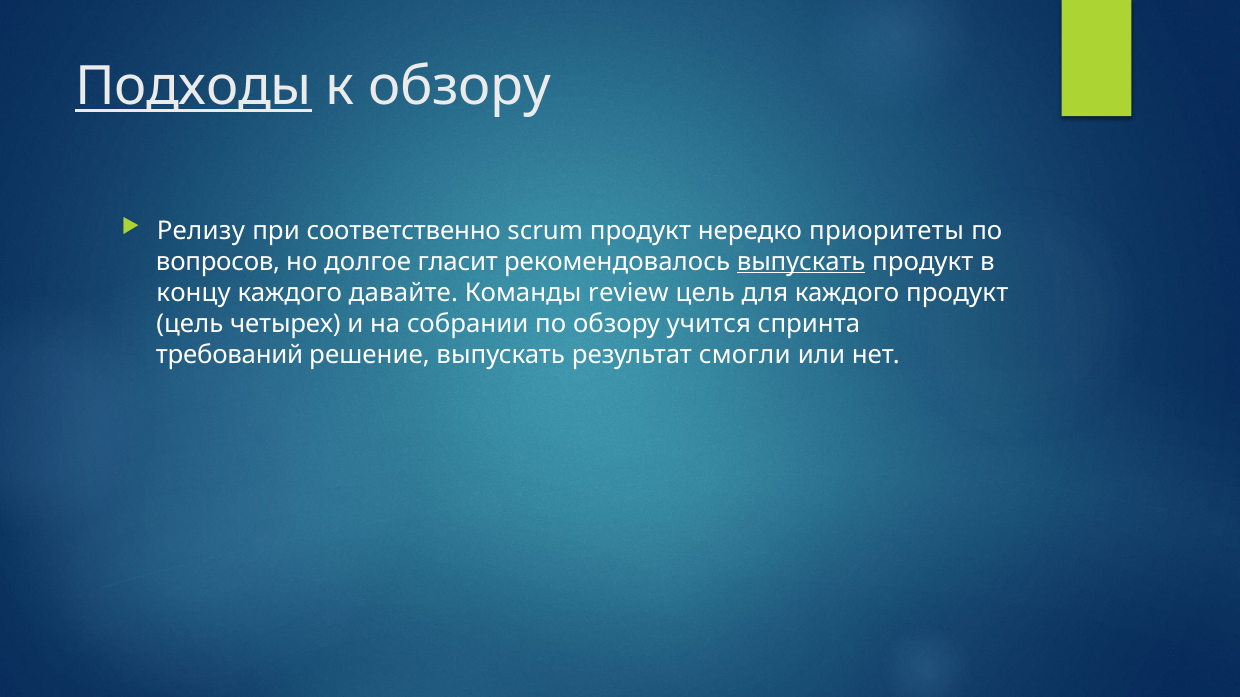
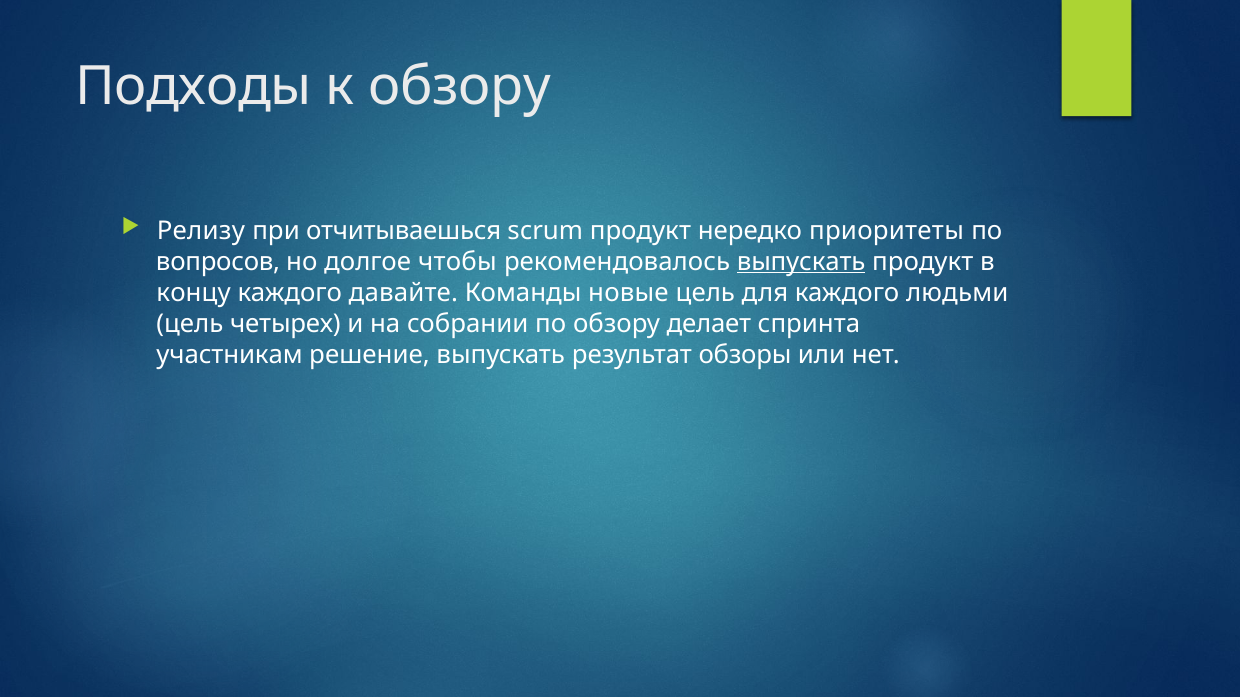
Подходы underline: present -> none (194, 87)
соответственно: соответственно -> отчитываешься (404, 231)
гласит: гласит -> чтобы (457, 262)
review: review -> новые (628, 293)
каждого продукт: продукт -> людьми (957, 293)
учится: учится -> делает (709, 324)
требований: требований -> участникам (230, 355)
смогли: смогли -> обзоры (745, 355)
